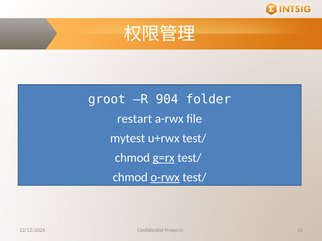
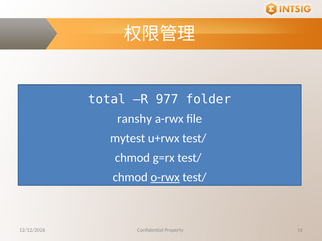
groot: groot -> total (107, 99)
904: 904 -> 977 (167, 99)
restart: restart -> ranshy (135, 119)
g=rx underline: present -> none (164, 158)
